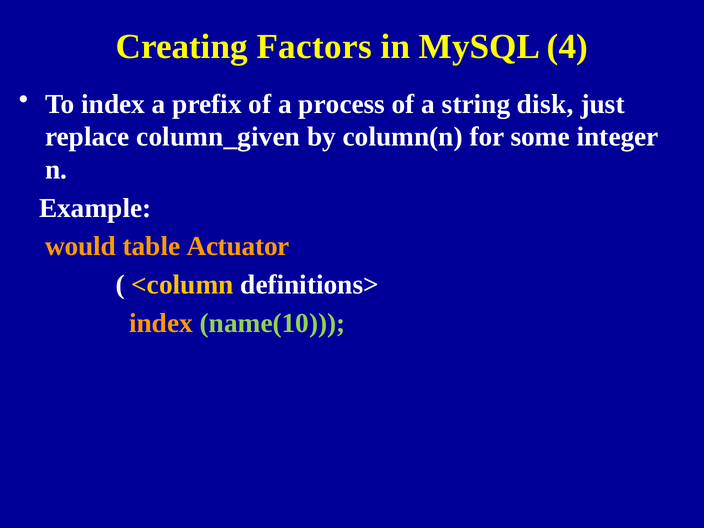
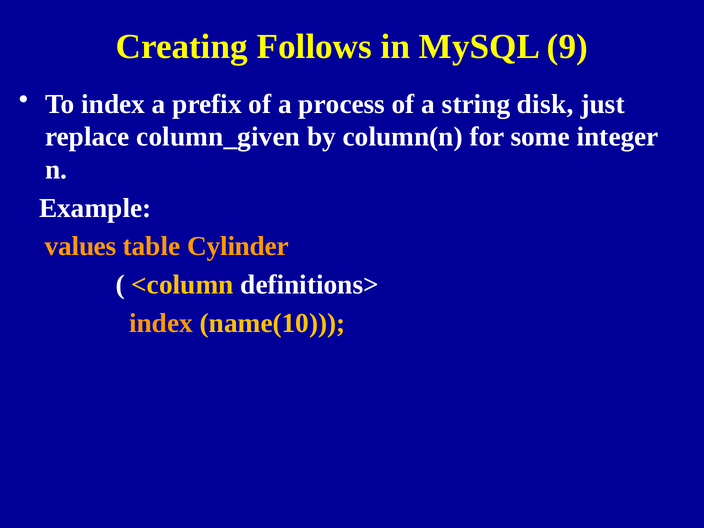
Factors: Factors -> Follows (314, 46)
4: 4 -> 9 (568, 46)
would: would -> values (81, 246)
Actuator: Actuator -> Cylinder (238, 246)
name(10 colour: light green -> yellow (273, 323)
